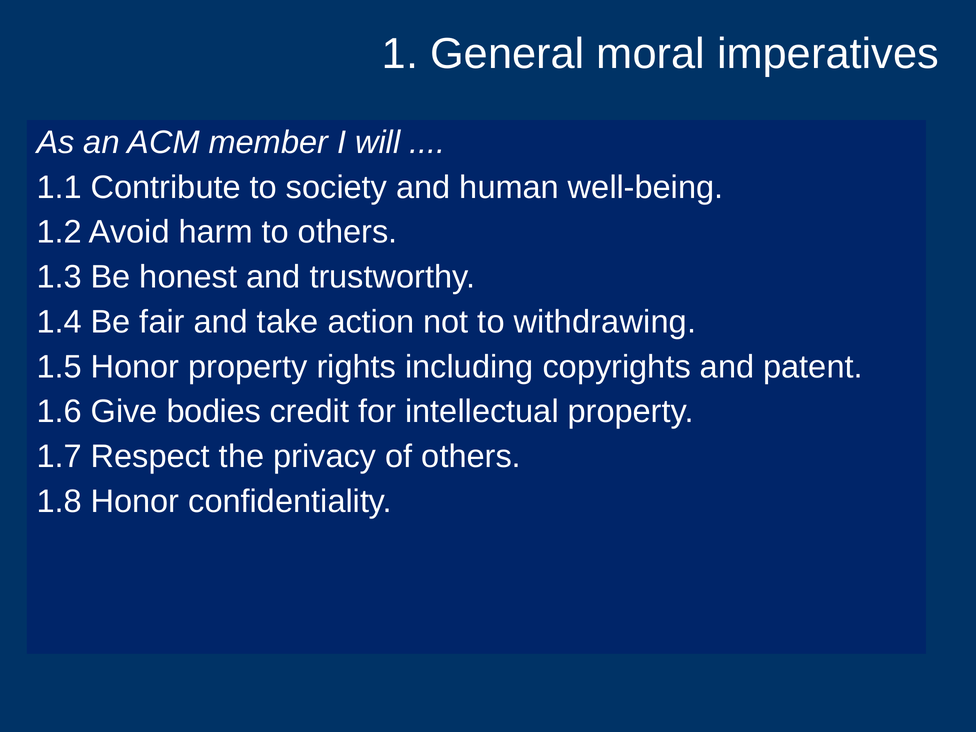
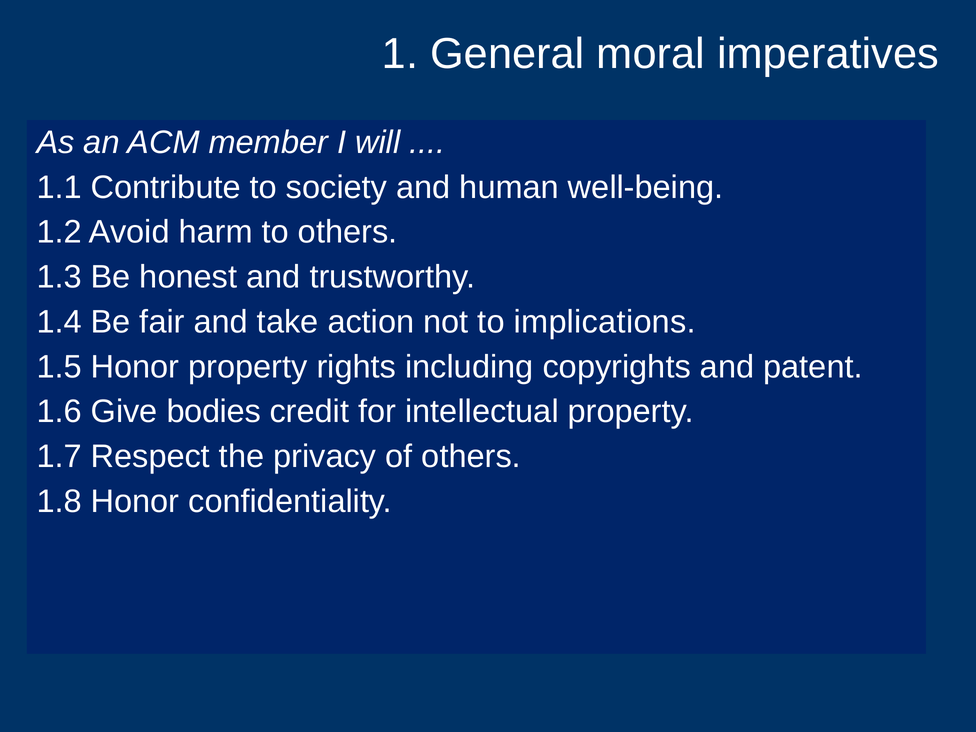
withdrawing: withdrawing -> implications (605, 322)
